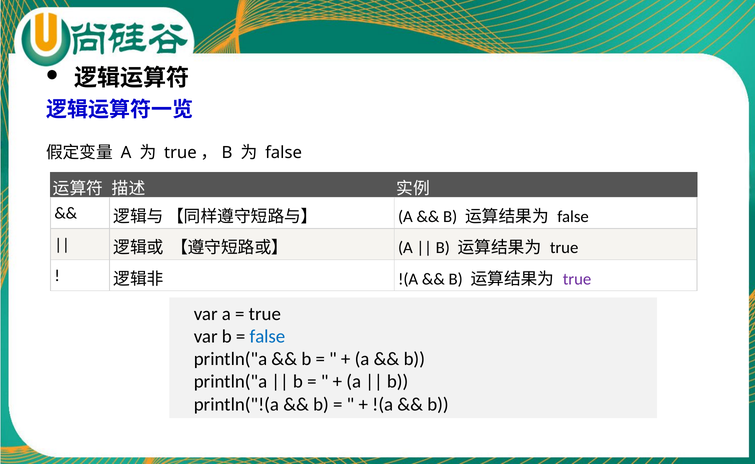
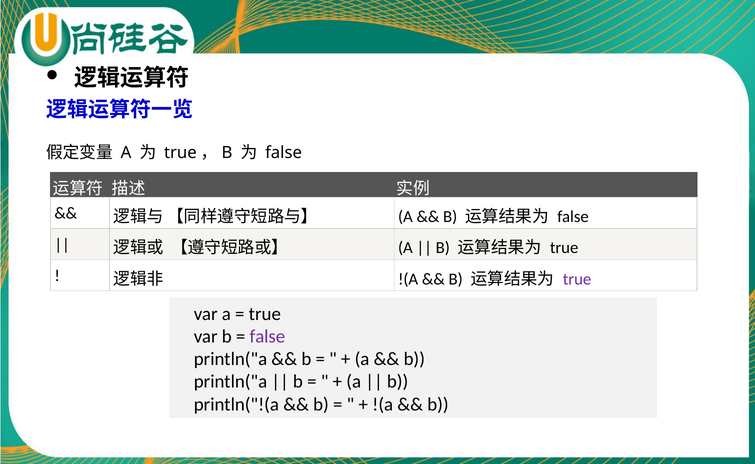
false colour: blue -> purple (267, 336)
